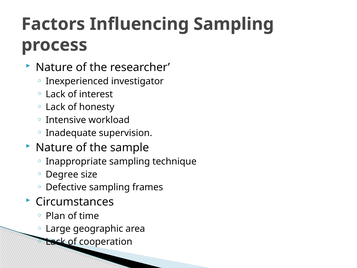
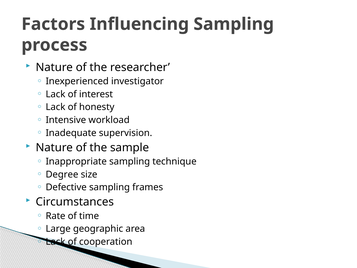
Plan: Plan -> Rate (56, 216)
